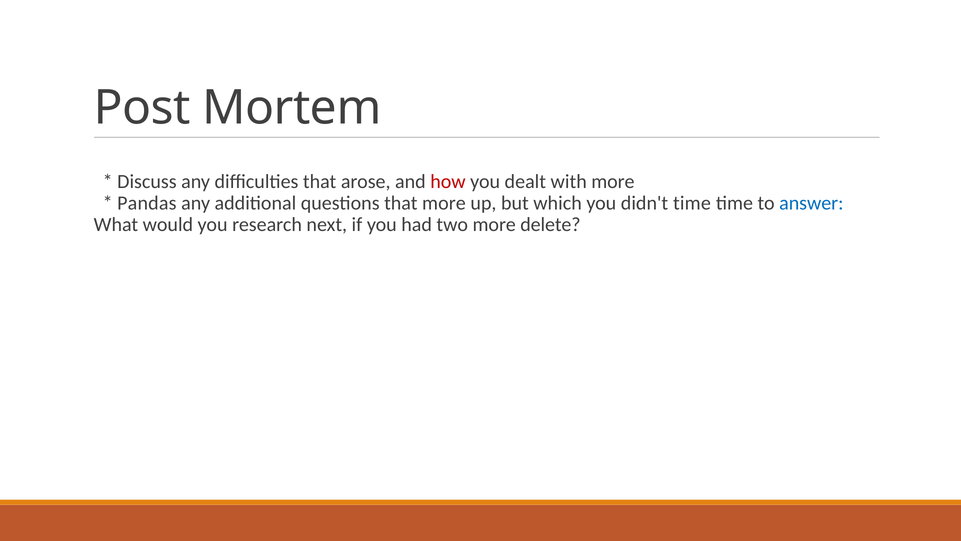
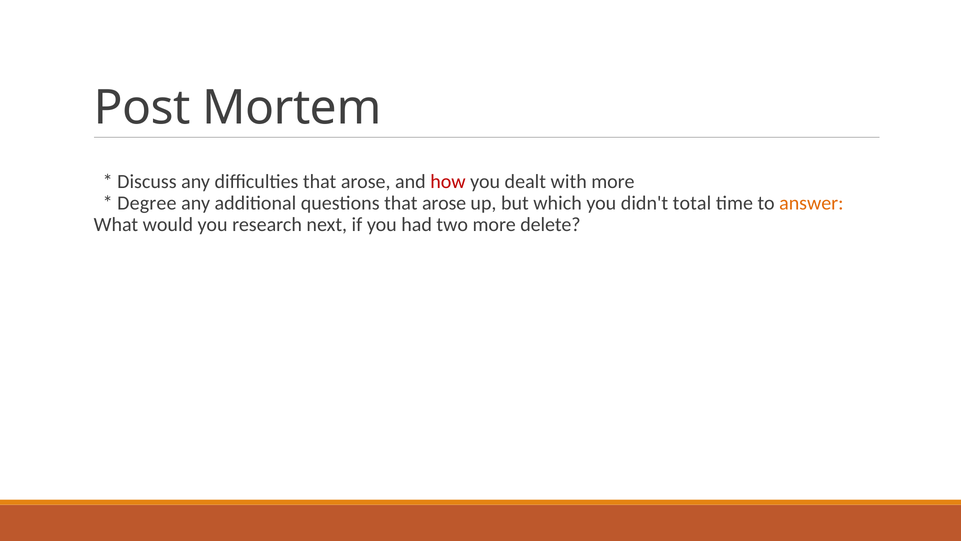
Pandas: Pandas -> Degree (147, 203)
questions that more: more -> arose (444, 203)
didn't time: time -> total (692, 203)
answer colour: blue -> orange (811, 203)
